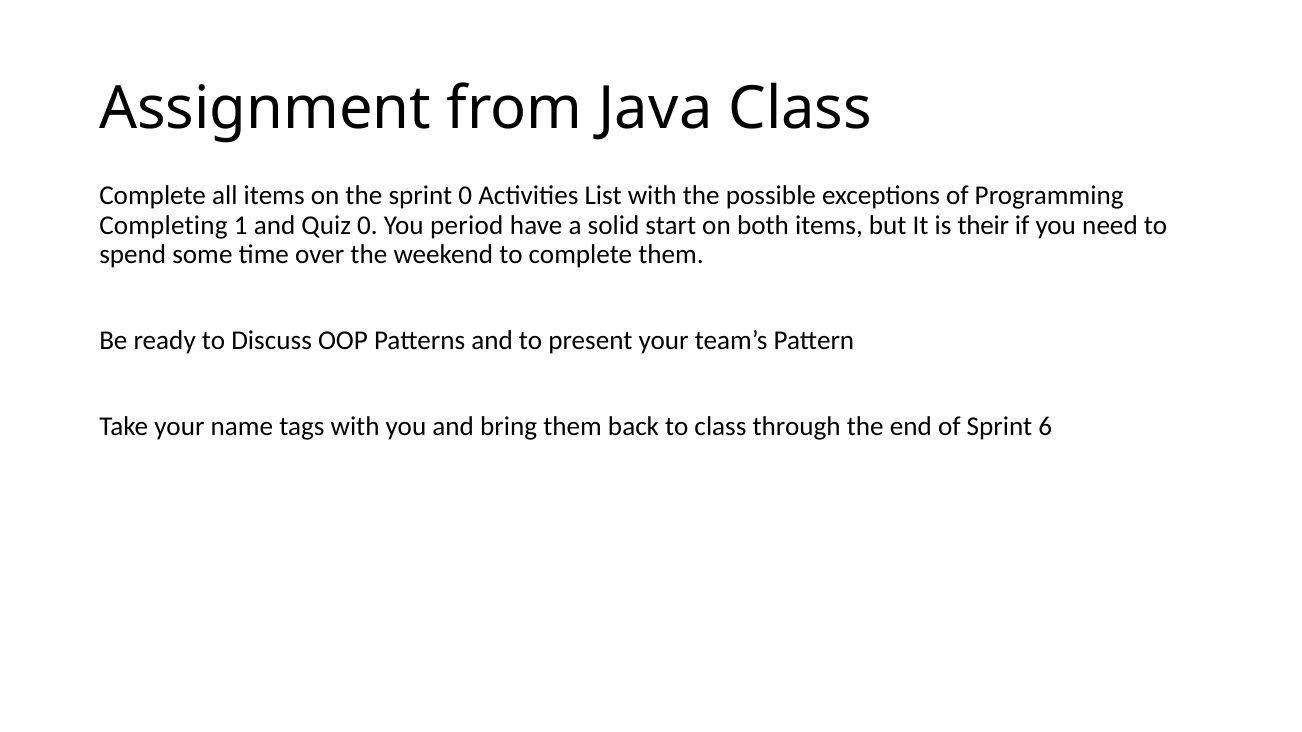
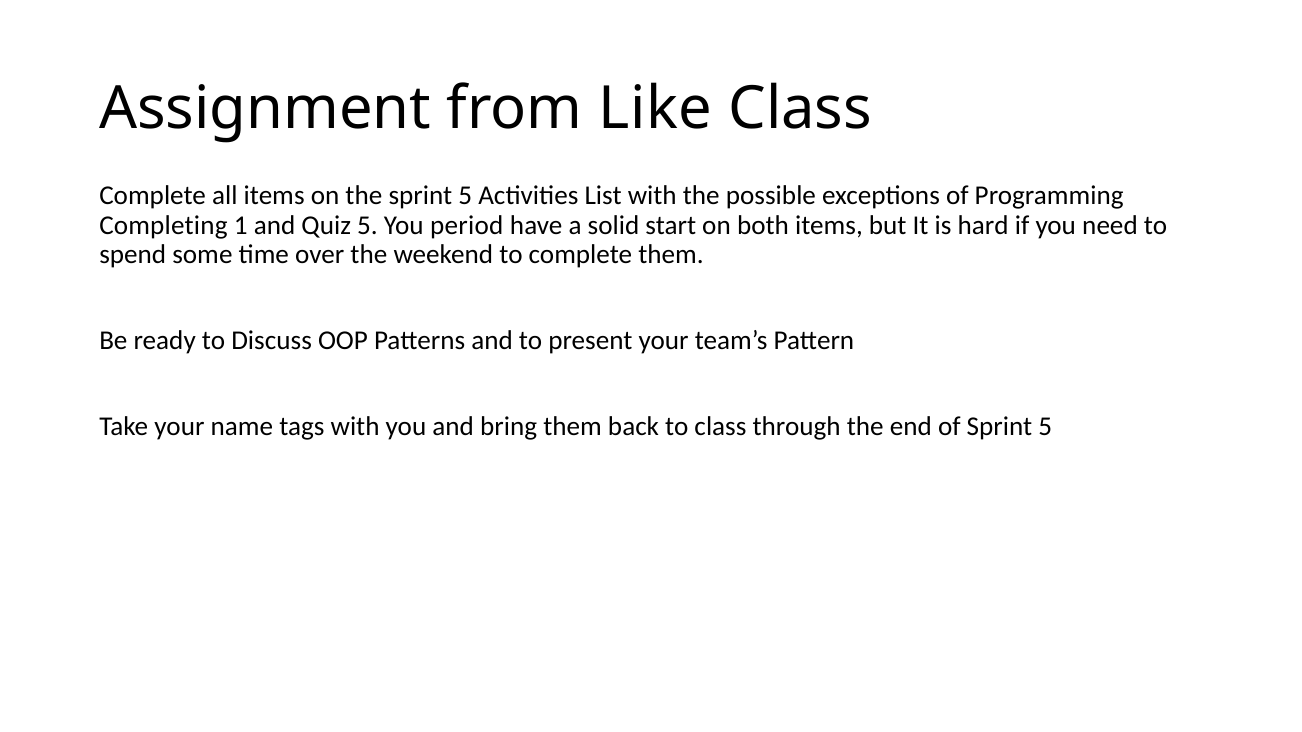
Java: Java -> Like (655, 109)
the sprint 0: 0 -> 5 (465, 196)
Quiz 0: 0 -> 5 (367, 225)
their: their -> hard (983, 225)
of Sprint 6: 6 -> 5 (1045, 426)
